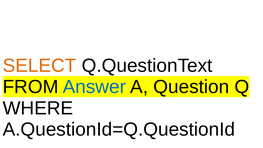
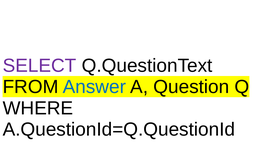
SELECT colour: orange -> purple (40, 66)
